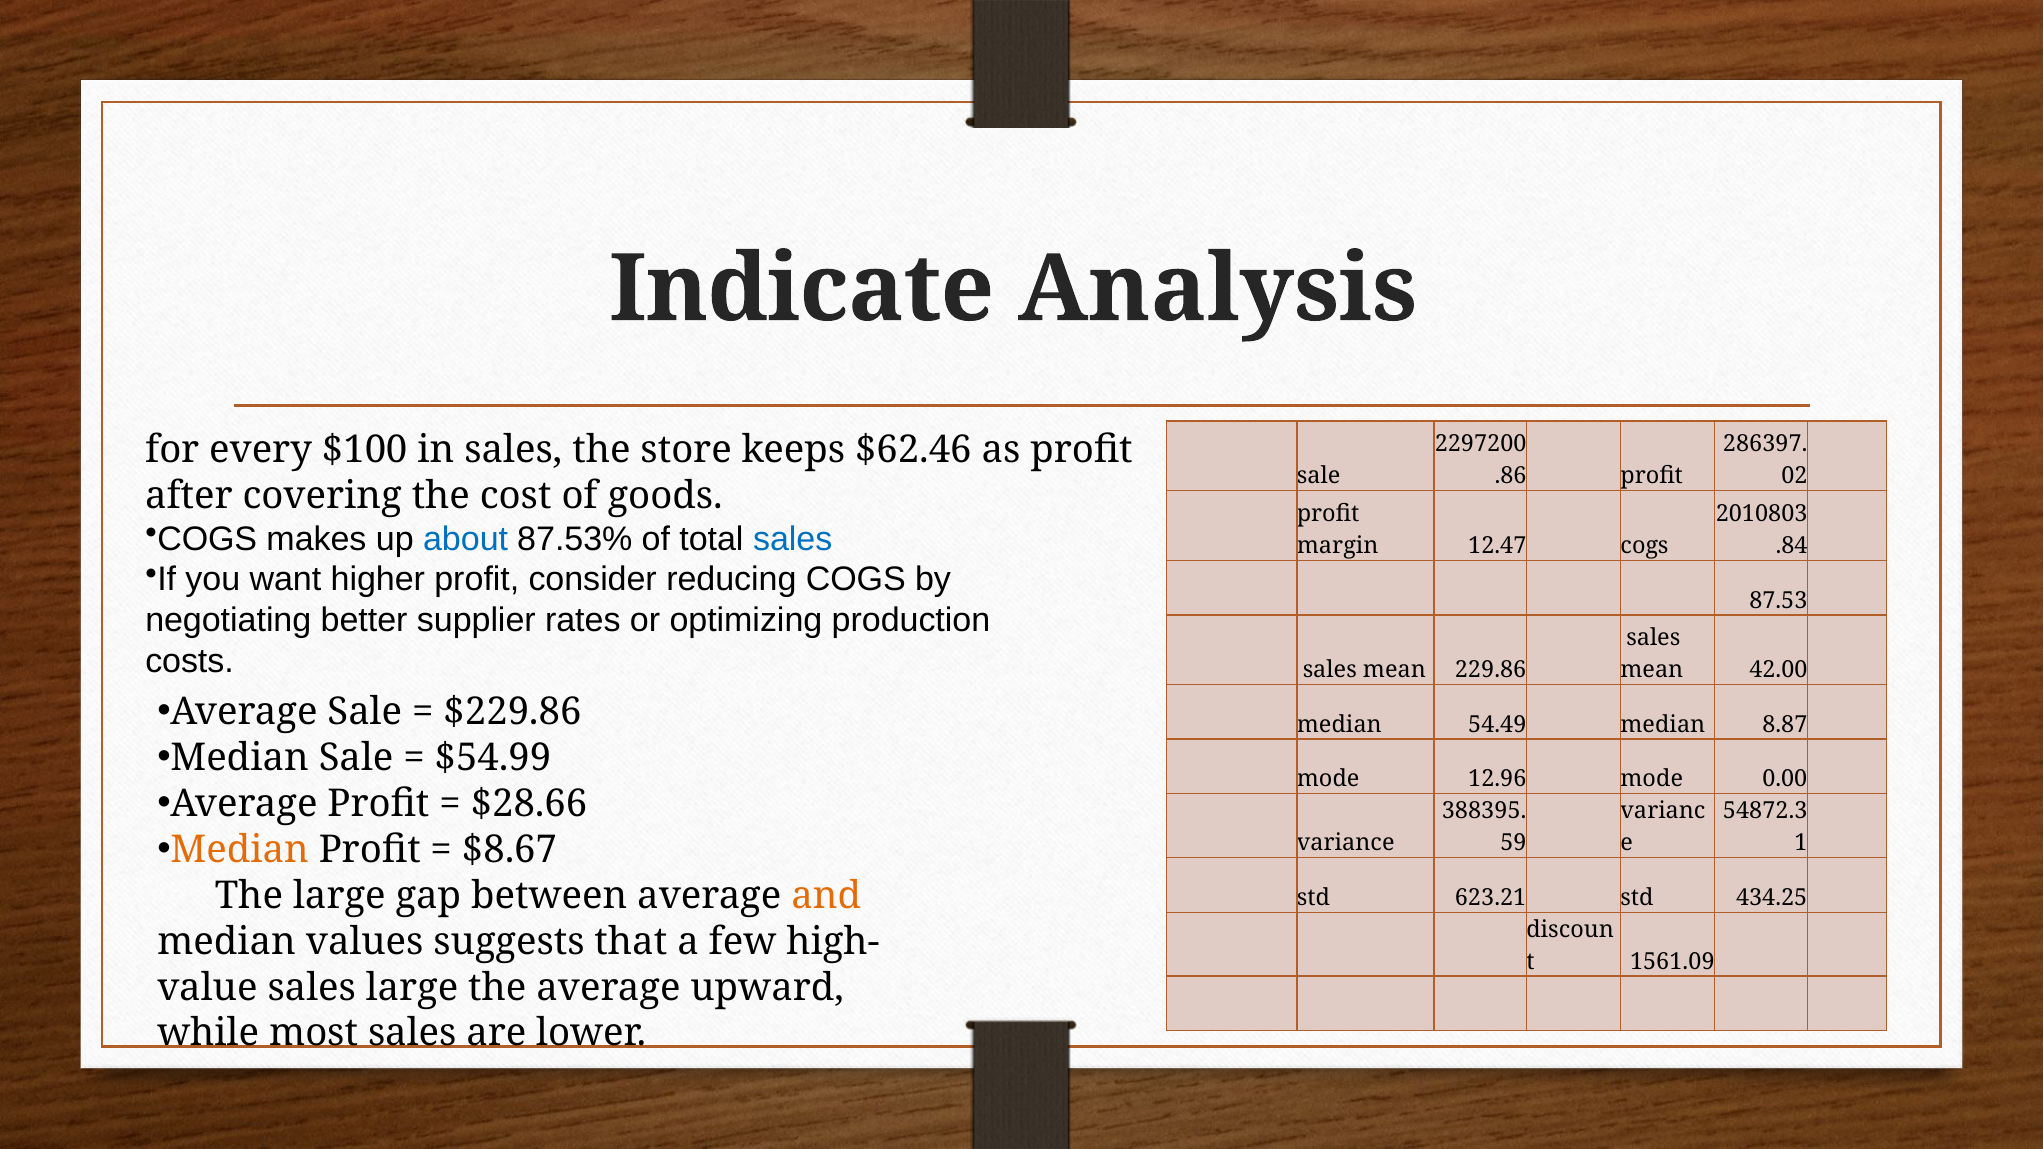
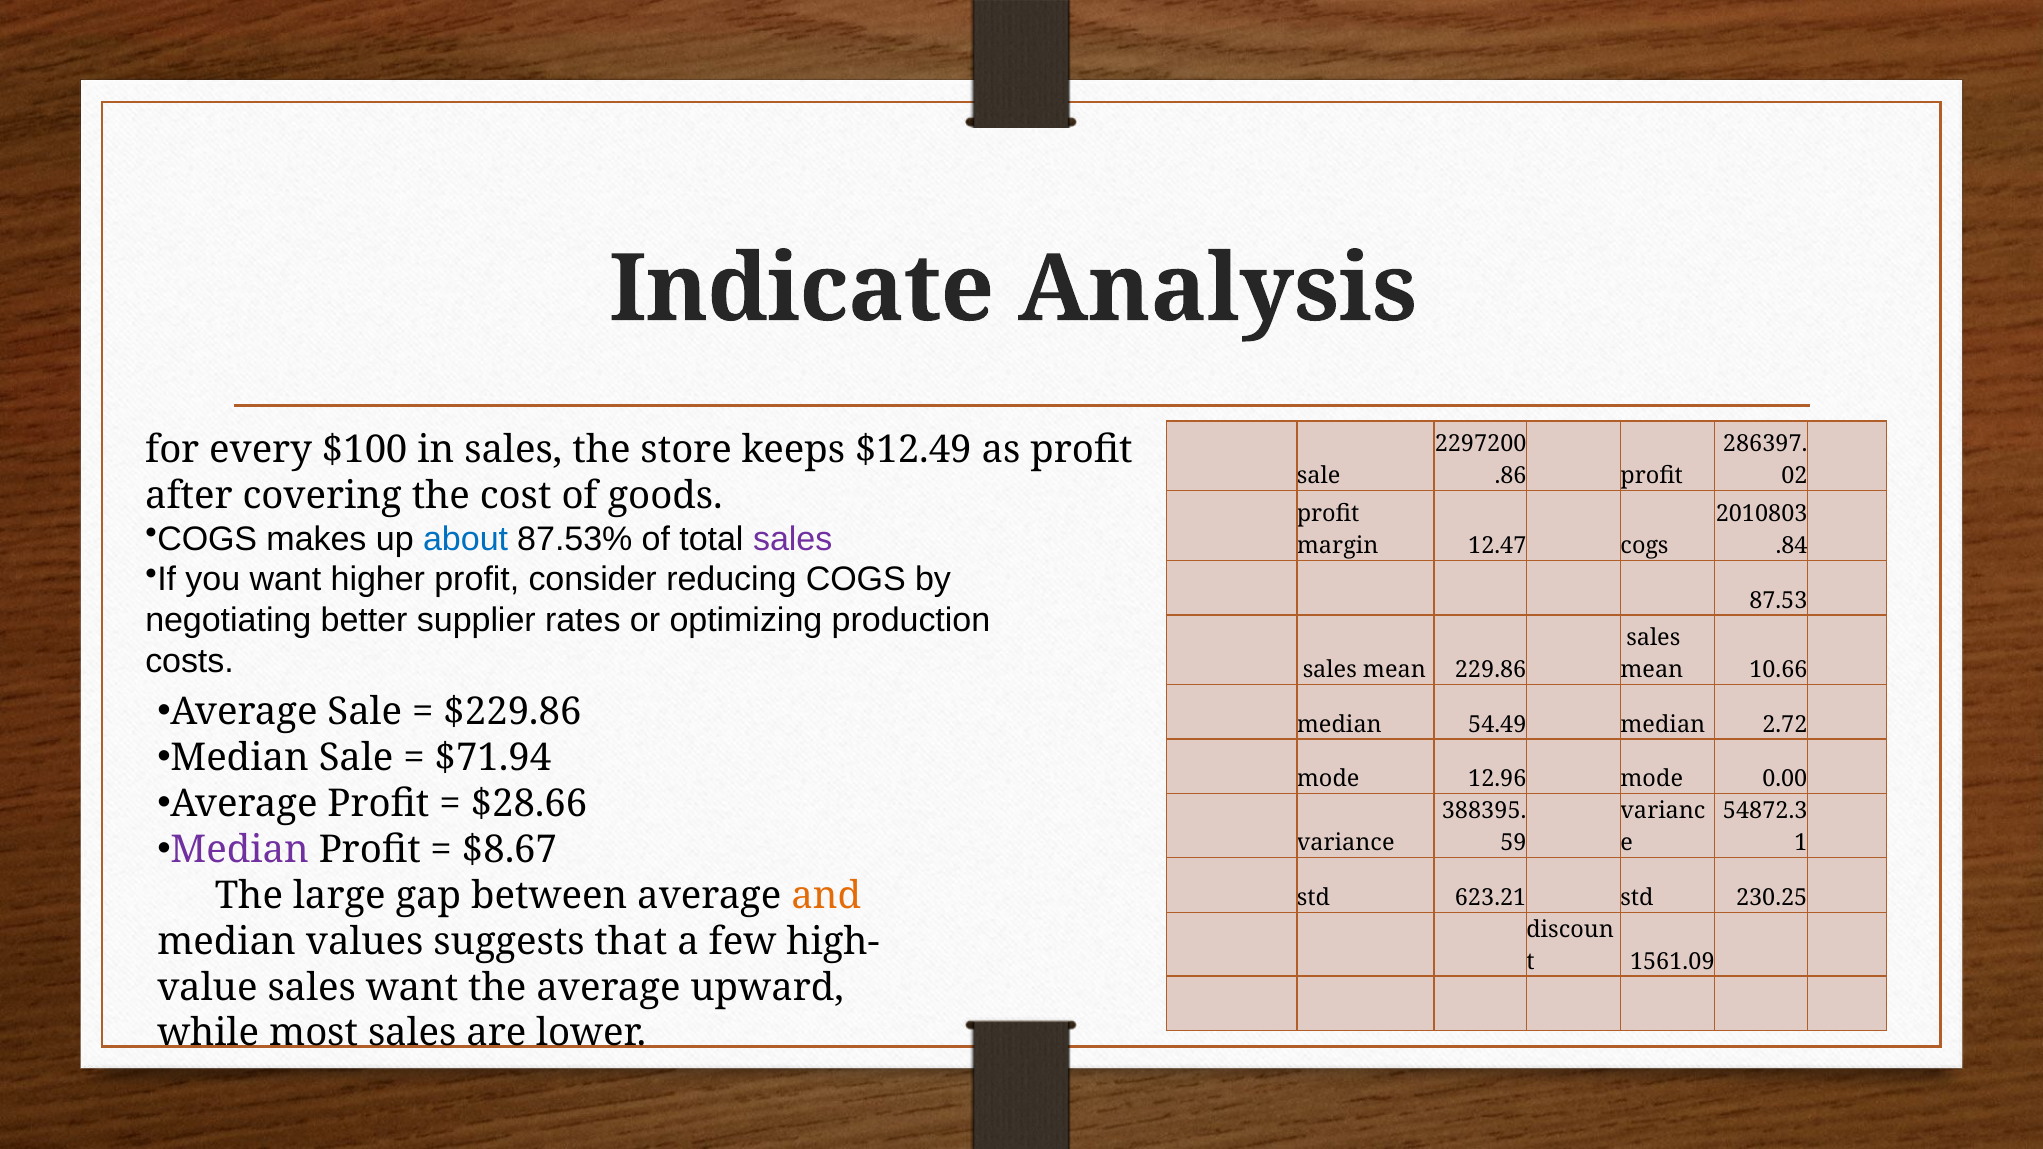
$62.46: $62.46 -> $12.49 (913, 450)
sales colour: blue -> purple (793, 539)
42.00: 42.00 -> 10.66 (1778, 670)
8.87: 8.87 -> 2.72 (1785, 725)
$54.99: $54.99 -> $71.94 (493, 758)
Median colour: orange -> purple (240, 850)
434.25: 434.25 -> 230.25 (1772, 898)
sales large: large -> want (412, 988)
